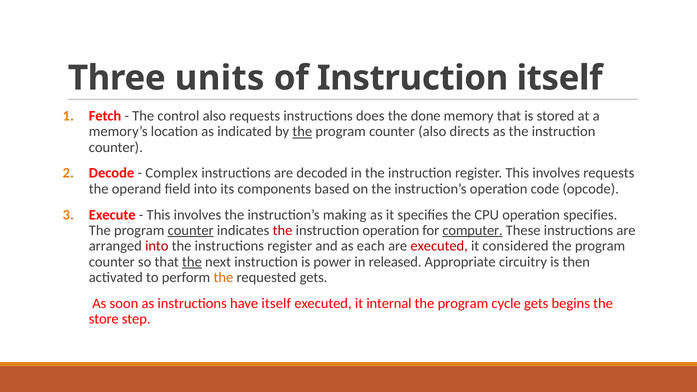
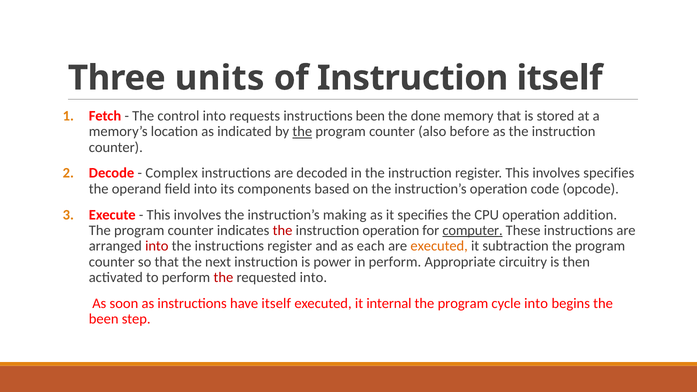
control also: also -> into (214, 116)
instructions does: does -> been (370, 116)
directs: directs -> before (470, 132)
involves requests: requests -> specifies (609, 173)
operation specifies: specifies -> addition (590, 215)
counter underline: present -> none (191, 230)
executed colour: red -> orange (439, 246)
considered: considered -> subtraction (516, 246)
the underline: present -> none (192, 262)
in released: released -> perform (395, 262)
the colour: orange -> red (223, 278)
requested gets: gets -> into (313, 278)
cycle gets: gets -> into (536, 303)
store: store -> been (104, 319)
